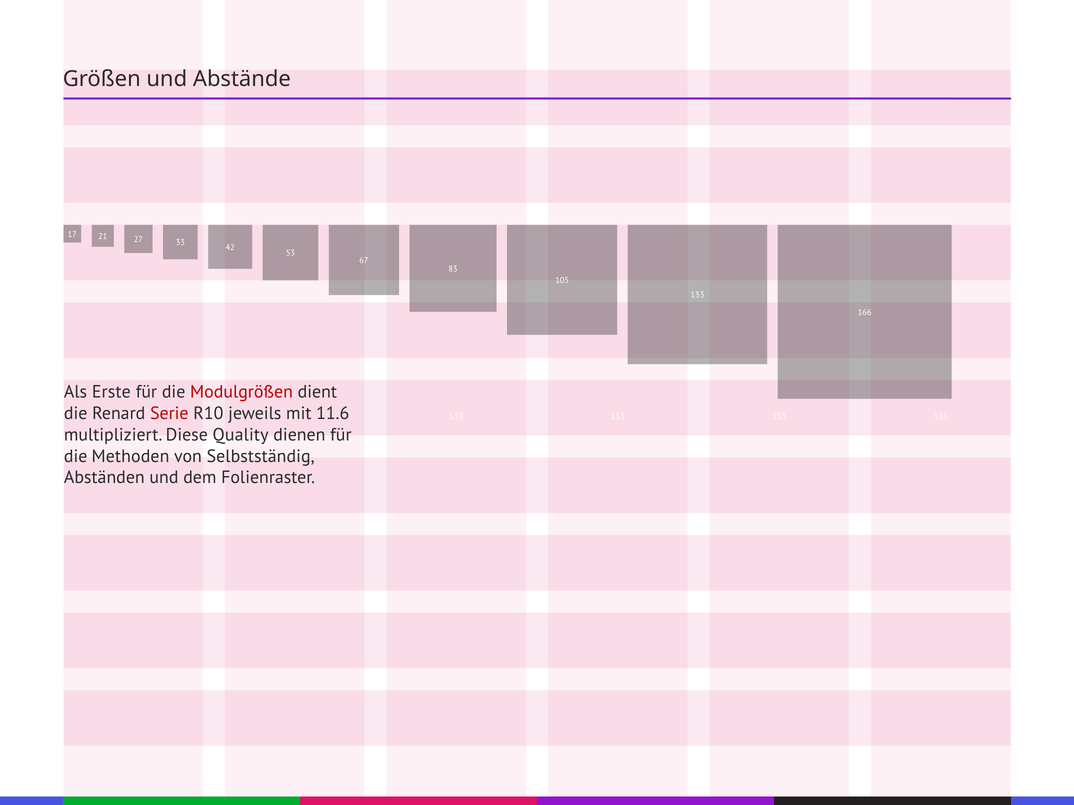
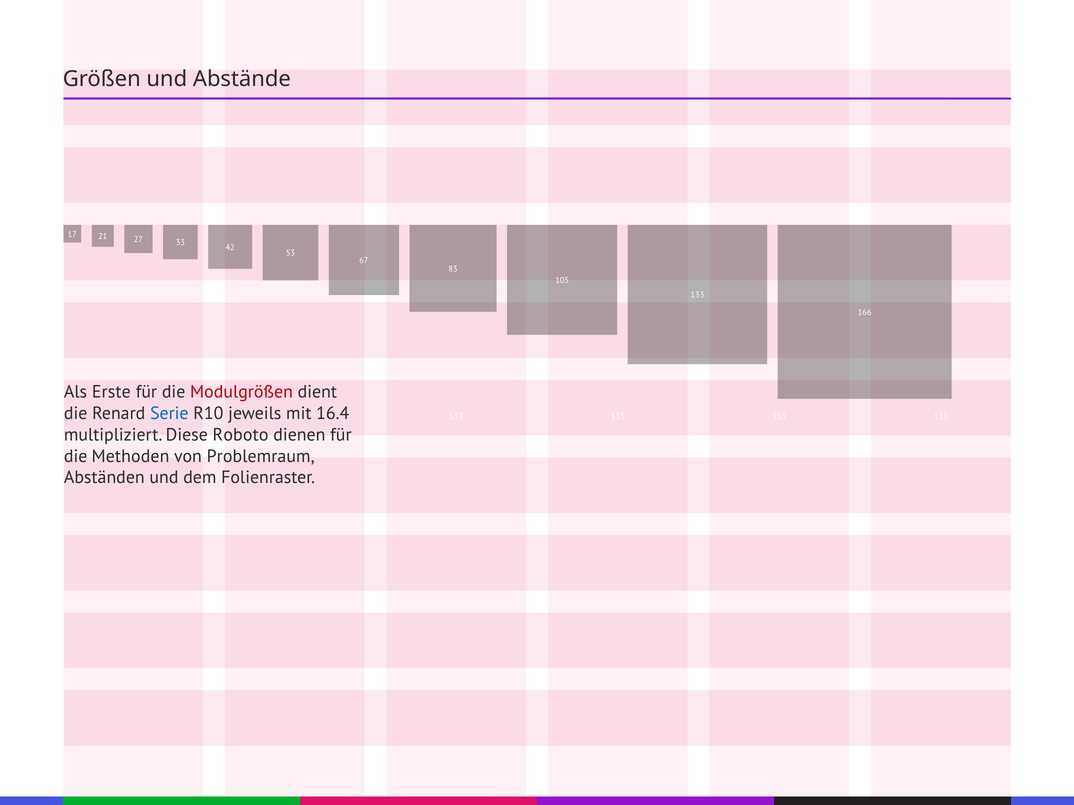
Serie colour: red -> blue (169, 414)
11.6: 11.6 -> 16.4 (333, 414)
Quality: Quality -> Roboto (241, 435)
Selbstständig: Selbstständig -> Problemraum (261, 456)
